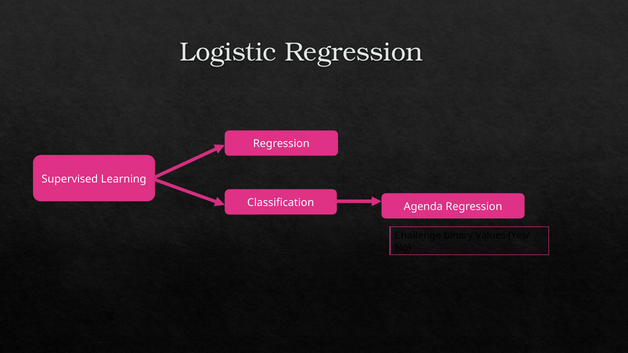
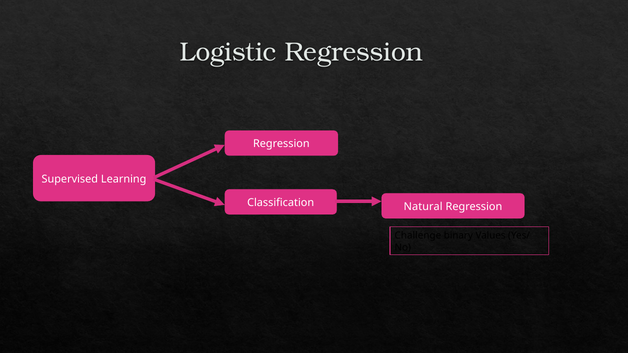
Agenda: Agenda -> Natural (423, 207)
